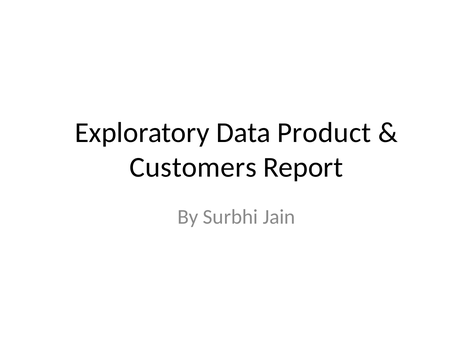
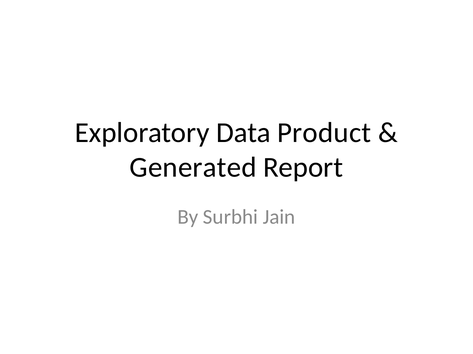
Customers: Customers -> Generated (193, 168)
